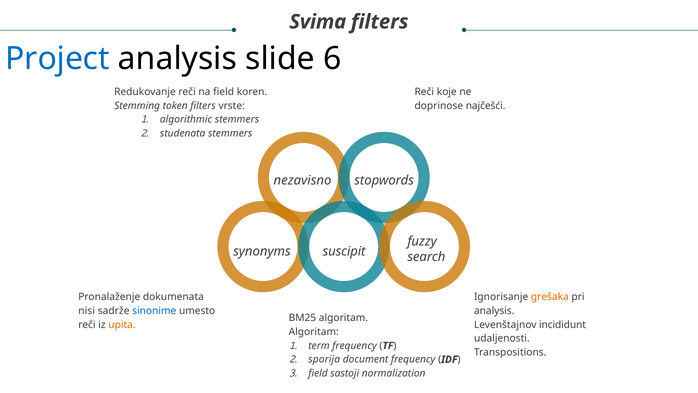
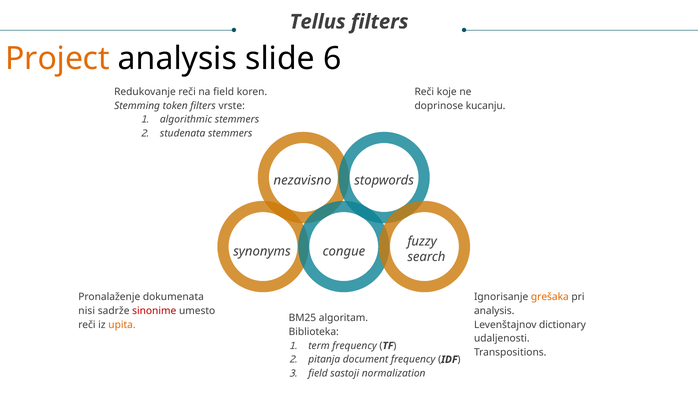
Svima: Svima -> Tellus (318, 22)
Project colour: blue -> orange (58, 59)
najčešći: najčešći -> kucanju (486, 106)
suscipit: suscipit -> congue (344, 251)
sinonime colour: blue -> red (154, 311)
incididunt: incididunt -> dictionary (562, 324)
Algoritam: Algoritam -> Biblioteka (314, 332)
sporija: sporija -> pitanja (324, 359)
